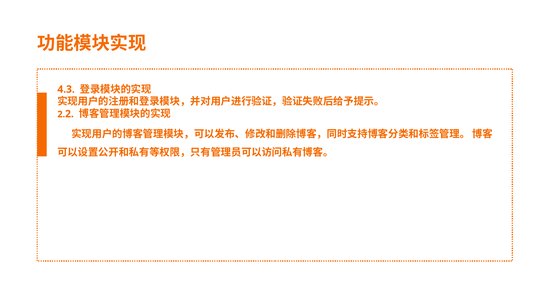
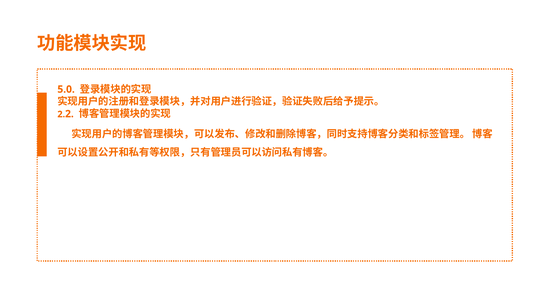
4.3: 4.3 -> 5.0 (66, 89)
